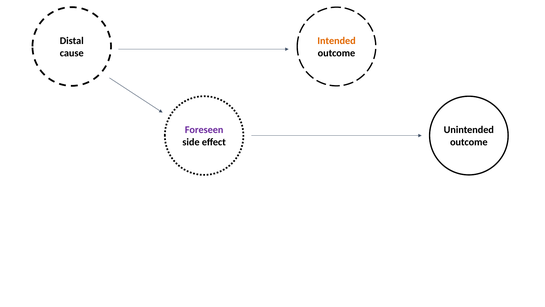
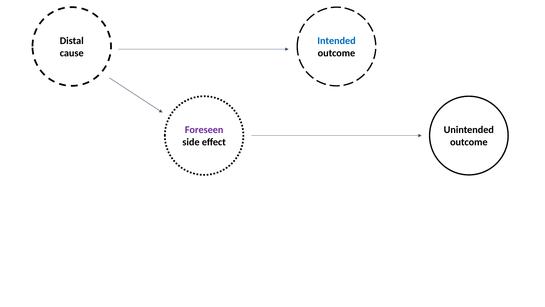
Intended colour: orange -> blue (337, 41)
